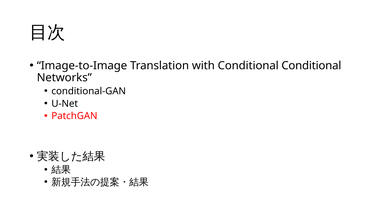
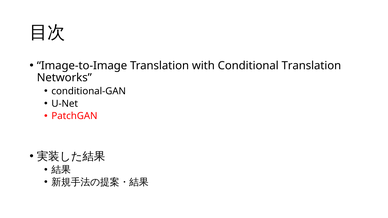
Conditional Conditional: Conditional -> Translation (311, 66)
